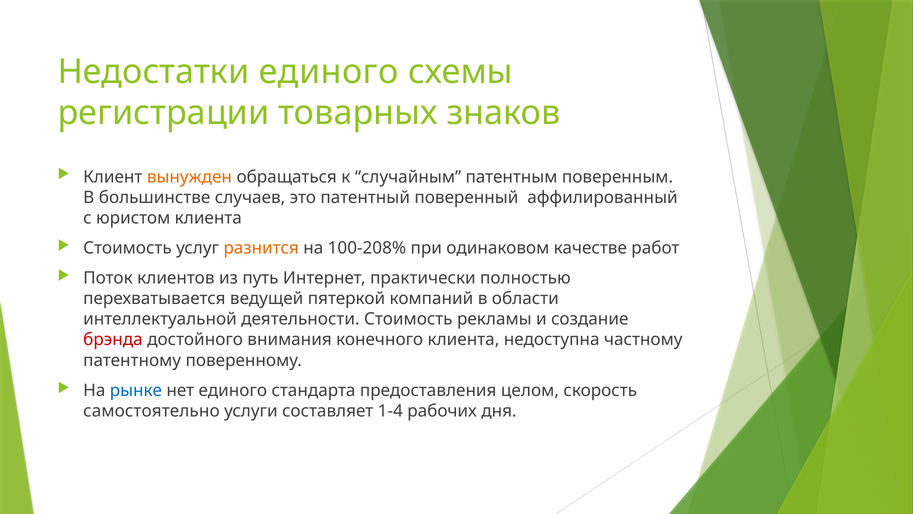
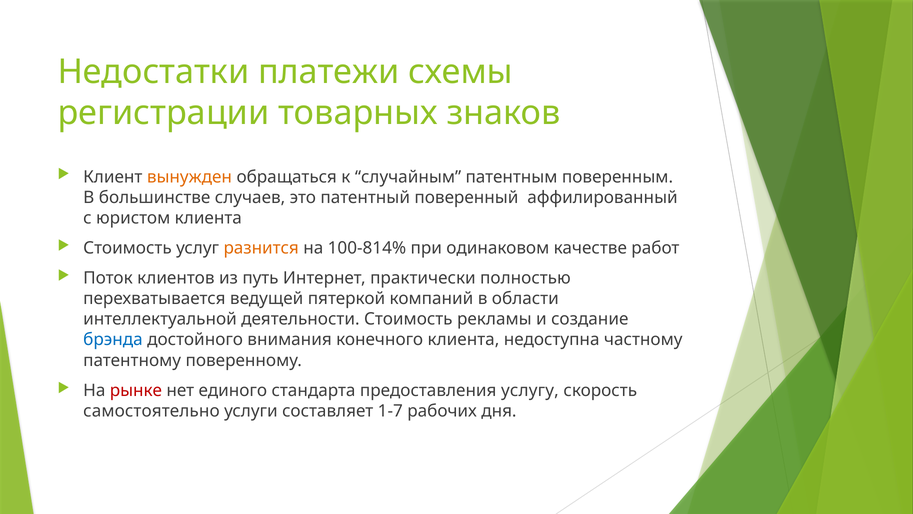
Недостатки единого: единого -> платежи (329, 72)
100-208%: 100-208% -> 100-814% (367, 248)
брэнда colour: red -> blue (113, 340)
рынке colour: blue -> red (136, 390)
целом: целом -> услугу (530, 390)
1-4: 1-4 -> 1-7 (390, 411)
